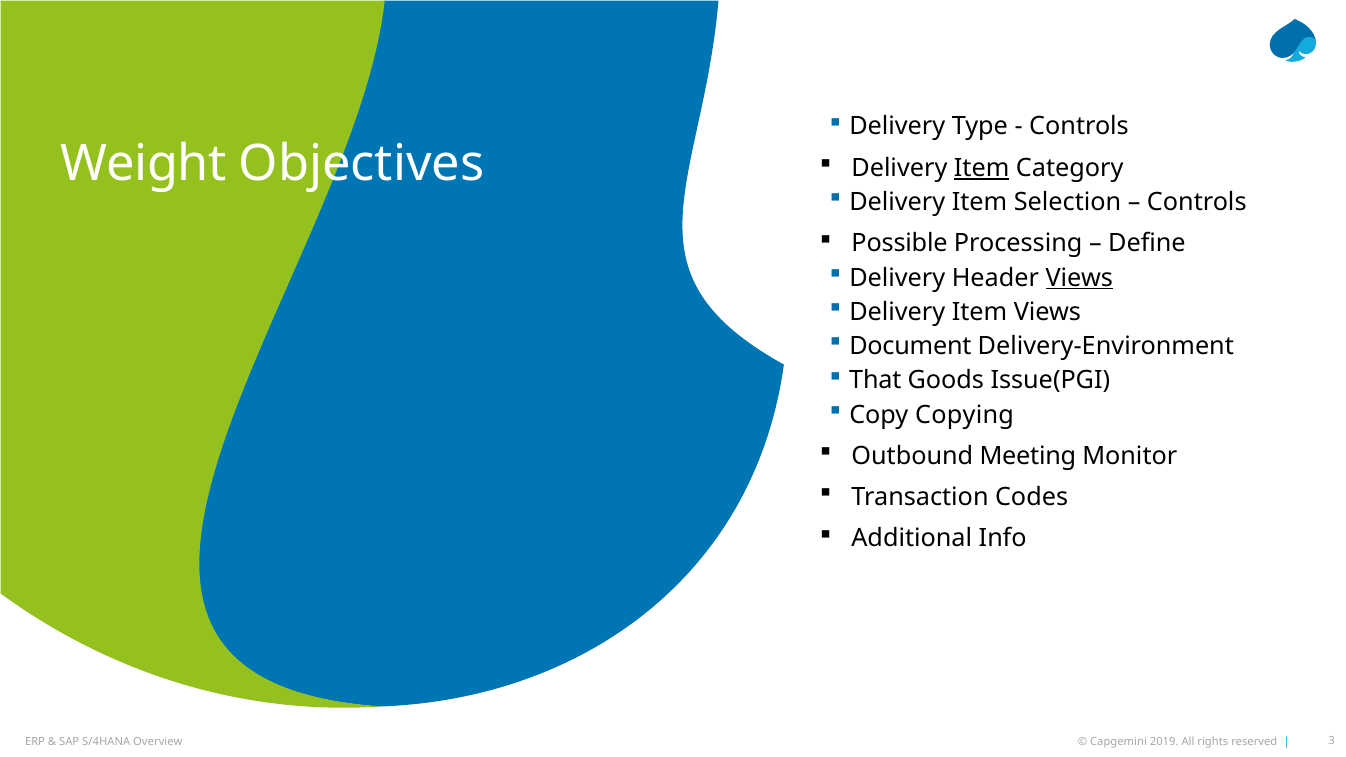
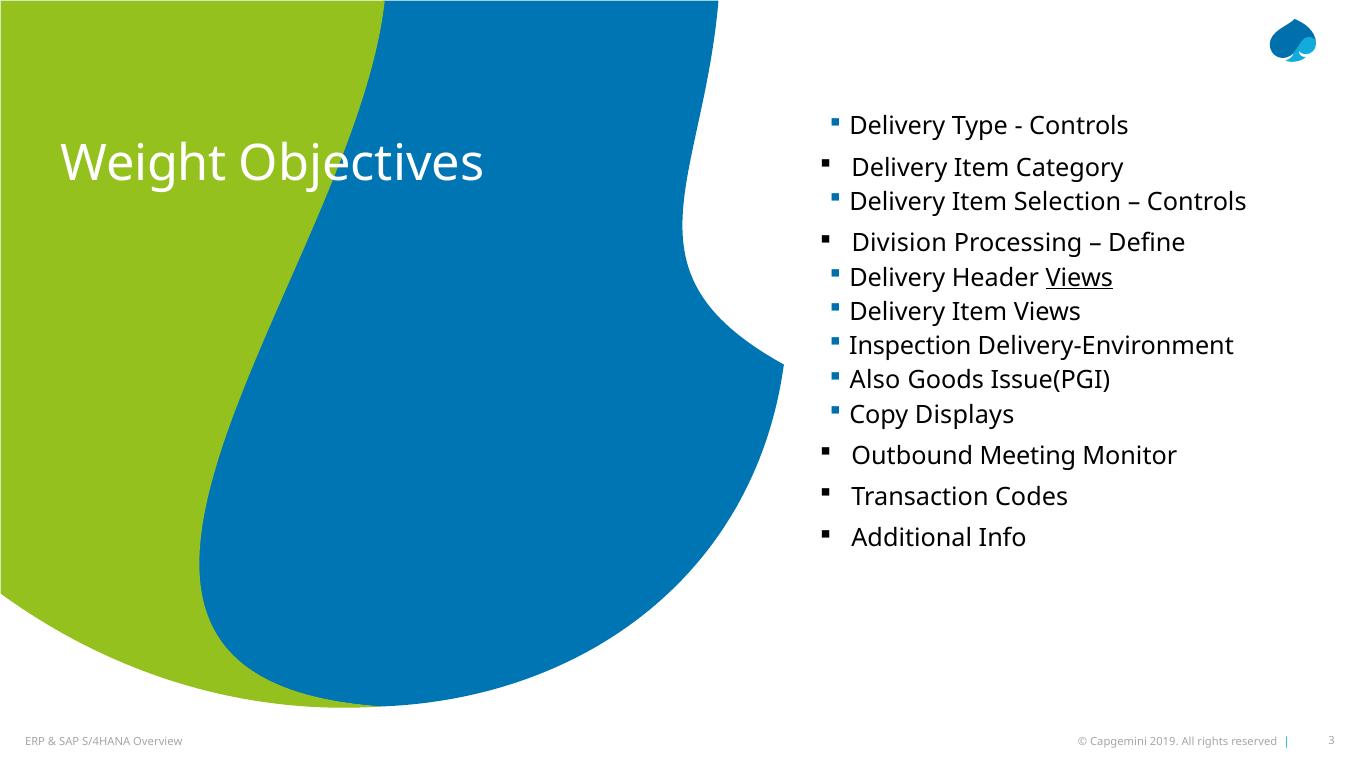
Item underline: present -> none (982, 168)
Possible: Possible -> Division (899, 244)
Document: Document -> Inspection (910, 346)
That: That -> Also (875, 381)
Copying: Copying -> Displays (965, 415)
